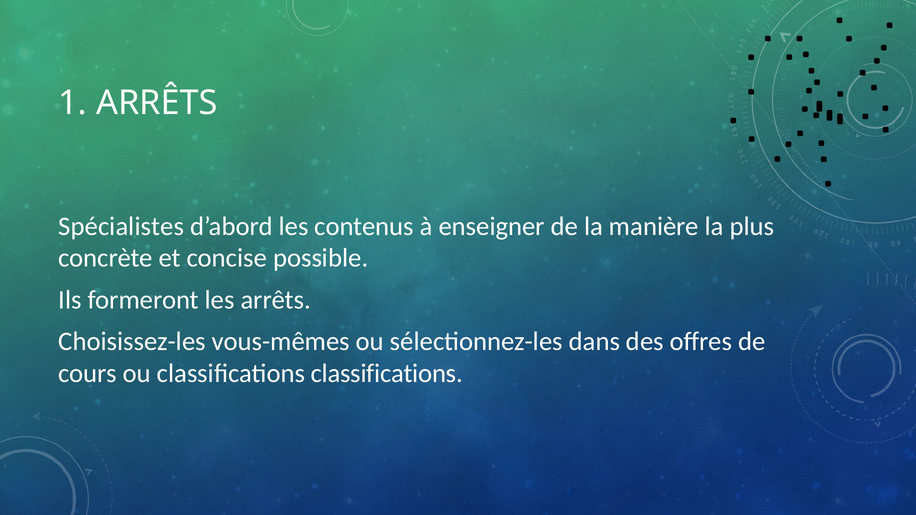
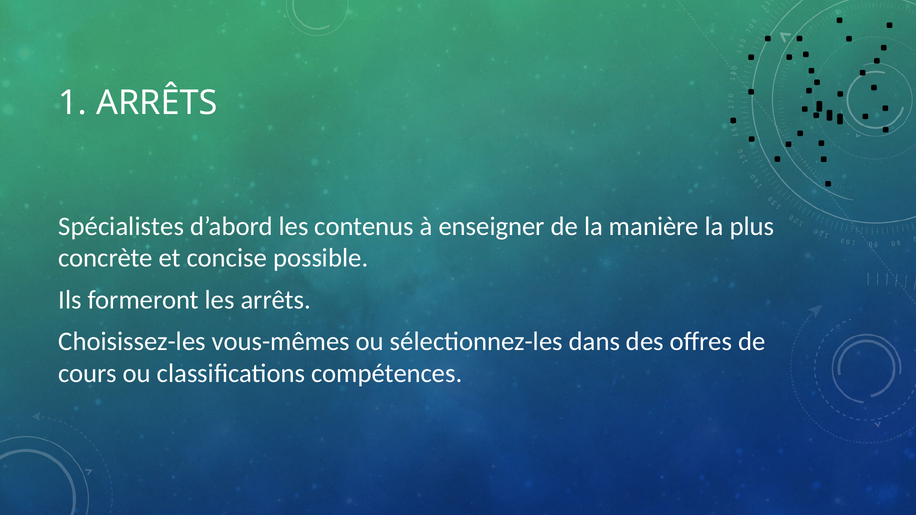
classifications classifications: classifications -> compétences (387, 373)
